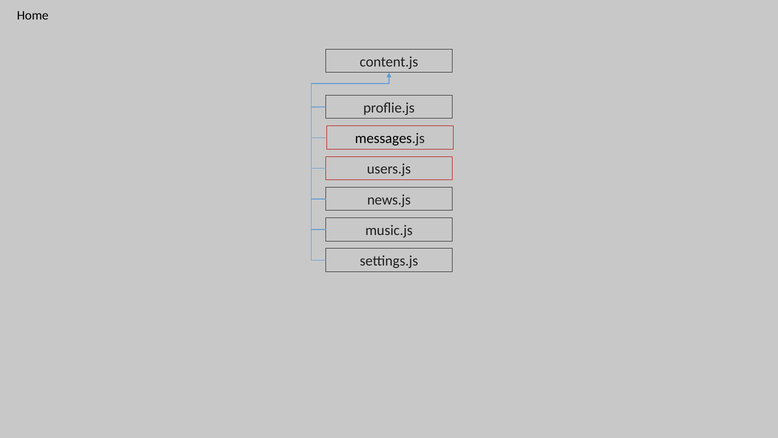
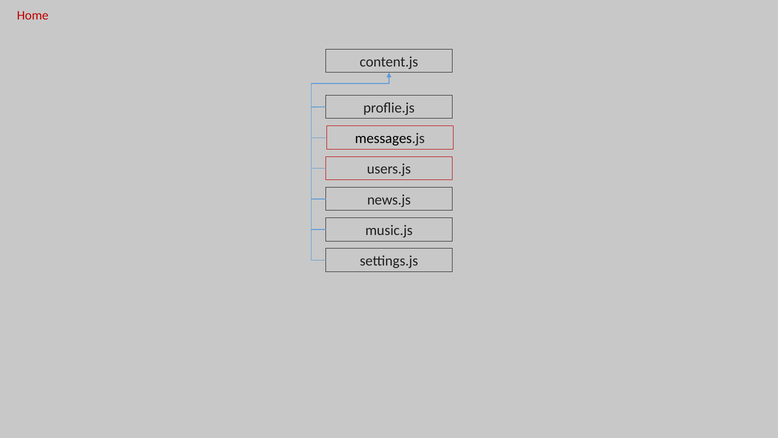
Home colour: black -> red (33, 16)
